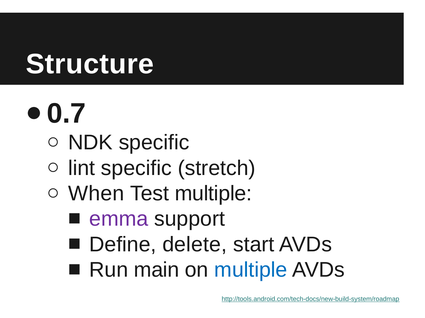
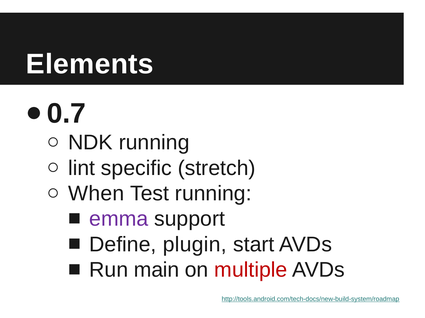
Structure: Structure -> Elements (90, 64)
NDK specific: specific -> running (154, 143)
Test multiple: multiple -> running (213, 194)
delete: delete -> plugin (195, 245)
multiple colour: blue -> red (251, 270)
